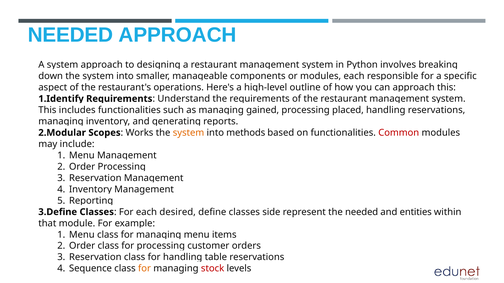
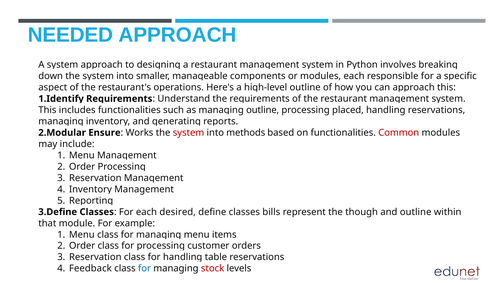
gained: gained -> outline (263, 110)
Scopes: Scopes -> Ensure (104, 133)
system colour: orange -> red (188, 133)
side: side -> bills (271, 212)
the needed: needed -> though (362, 212)
and entities: entities -> outline (416, 212)
Sequence: Sequence -> Feedback (90, 269)
for colour: orange -> blue (144, 269)
